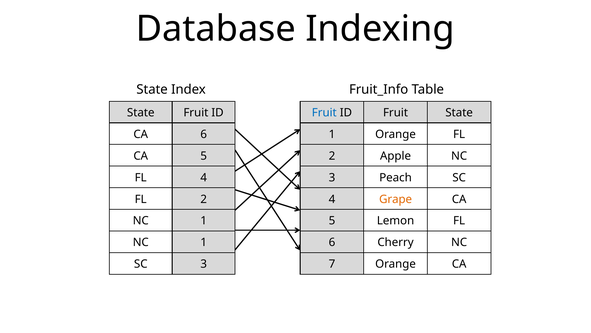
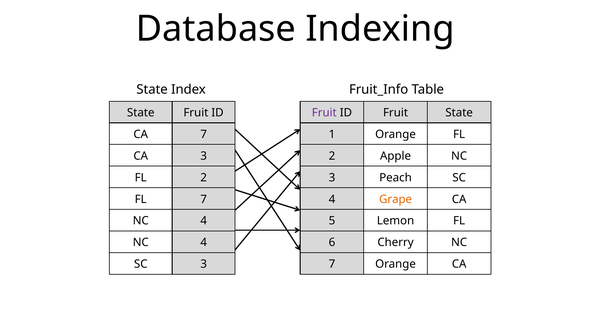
Fruit colour: blue -> purple (324, 113)
CA 6: 6 -> 7 (204, 134)
5: 5 -> 3 (204, 156)
4: 4 -> 2 (204, 177)
2: 2 -> 7 (204, 199)
1: 1 -> 4 (204, 220)
1: 1 -> 4 (204, 242)
